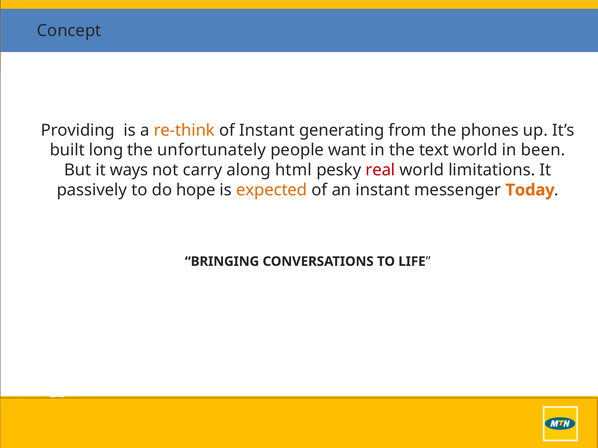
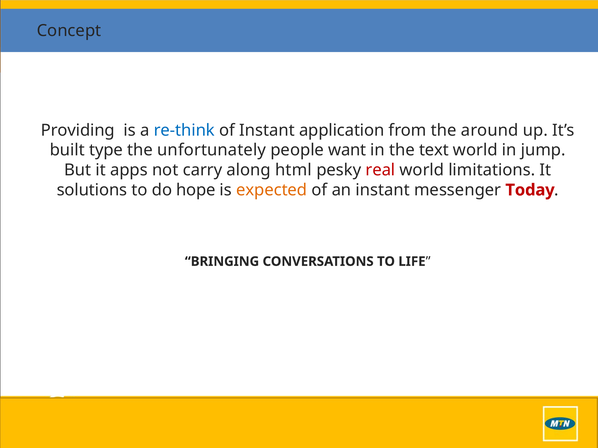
re-think colour: orange -> blue (184, 130)
generating: generating -> application (342, 130)
phones: phones -> around (490, 130)
long: long -> type (106, 150)
been: been -> jump (543, 150)
ways: ways -> apps (129, 170)
passively: passively -> solutions (92, 190)
Today colour: orange -> red (530, 190)
